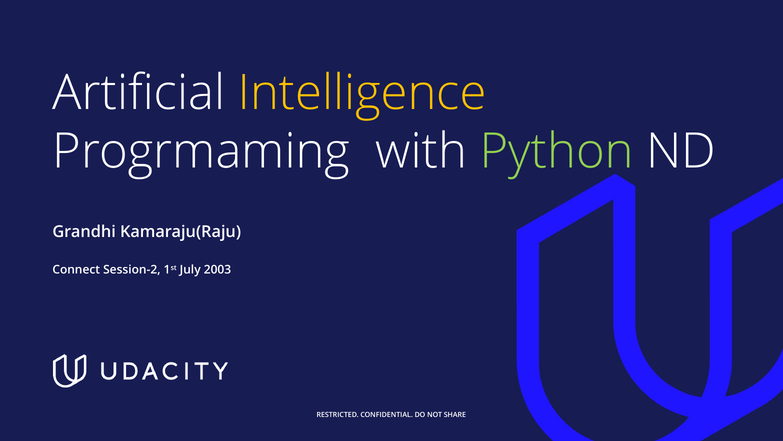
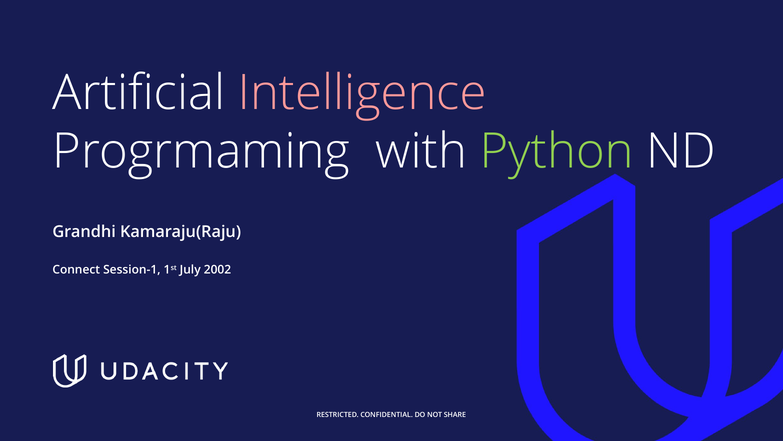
Intelligence colour: yellow -> pink (362, 93)
Session-2: Session-2 -> Session-1 (132, 270)
2003: 2003 -> 2002 (217, 270)
